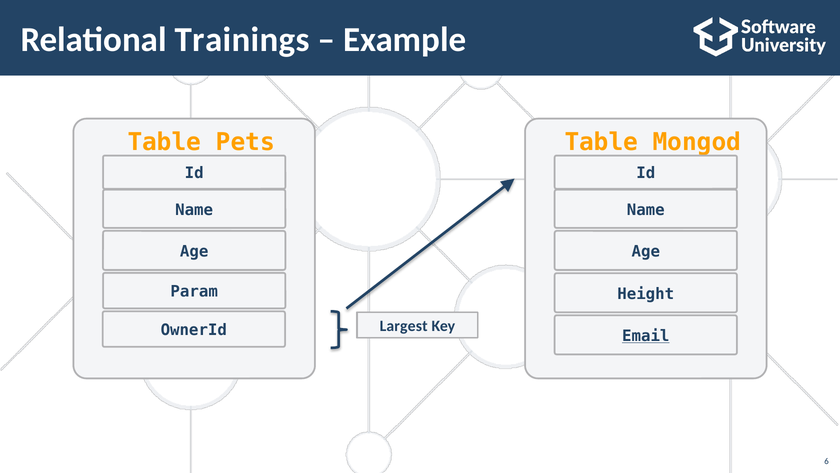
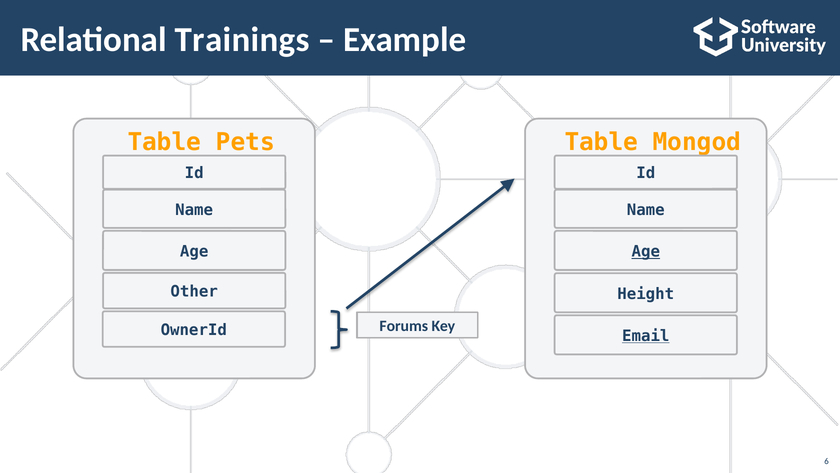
Age underline: none -> present (646, 251)
Param: Param -> Other (194, 291)
Largest: Largest -> Forums (404, 326)
